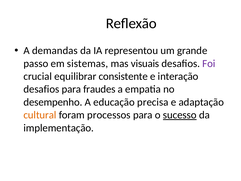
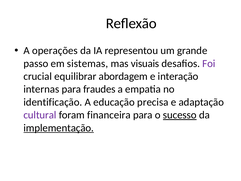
demandas: demandas -> operações (55, 51)
consistente: consistente -> abordagem (123, 76)
desafios: desafios -> internas (41, 89)
desempenho: desempenho -> identificação (53, 102)
cultural colour: orange -> purple (40, 115)
processos: processos -> financeira (109, 115)
implementação underline: none -> present (59, 128)
